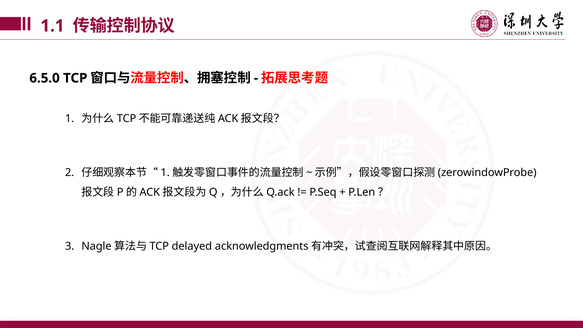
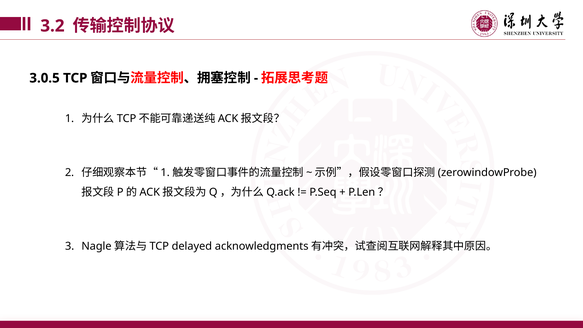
1.1: 1.1 -> 3.2 (52, 26)
6.5.0: 6.5.0 -> 3.0.5 (45, 78)
